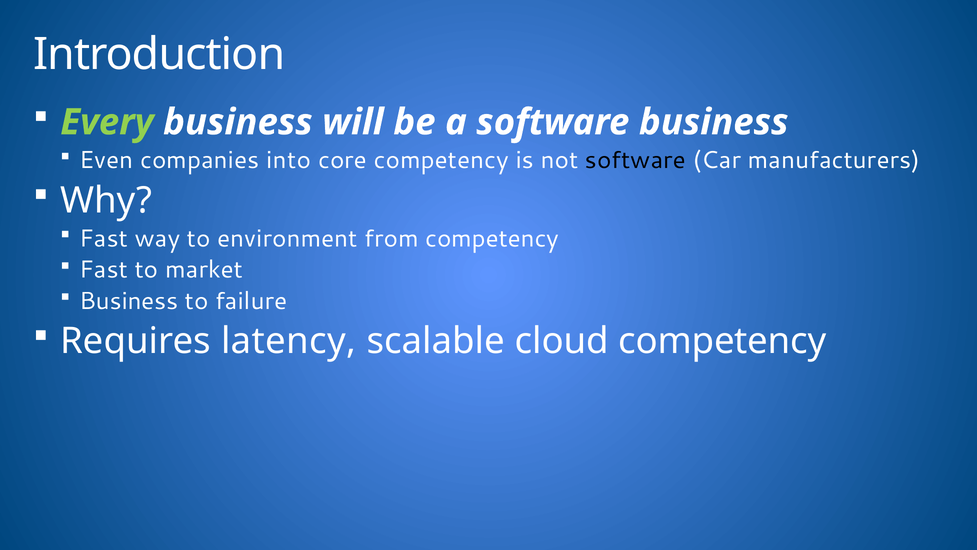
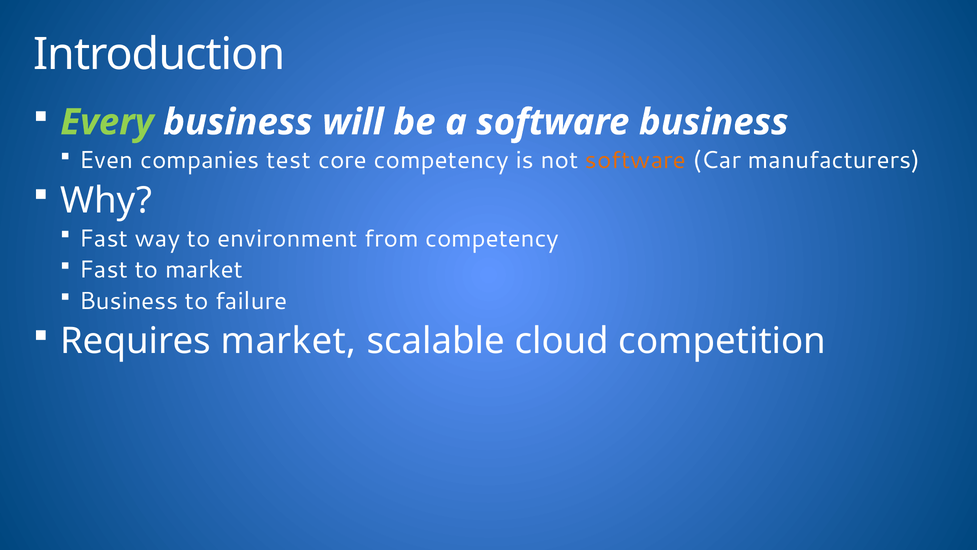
into: into -> test (289, 160)
software colour: black -> orange (635, 160)
Requires latency: latency -> market (289, 341)
cloud competency: competency -> competition (722, 341)
